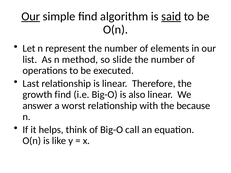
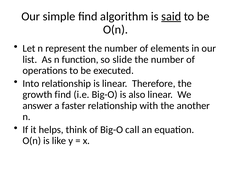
Our underline: present -> none (31, 16)
method: method -> function (80, 60)
Last: Last -> Into (31, 84)
worst: worst -> faster (74, 106)
because: because -> another (193, 106)
